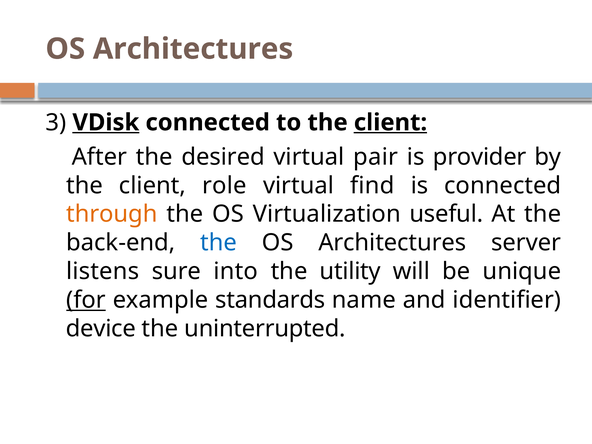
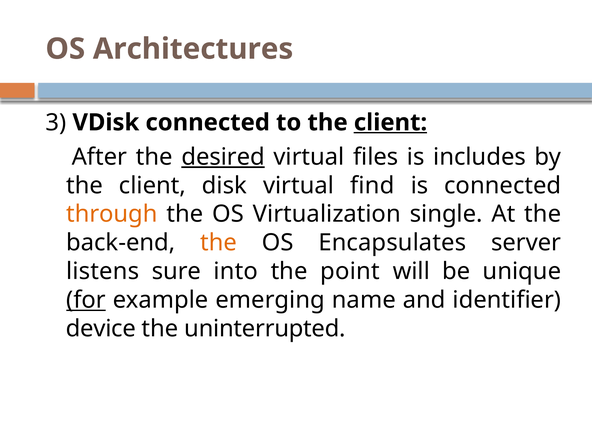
VDisk underline: present -> none (106, 122)
desired underline: none -> present (223, 157)
pair: pair -> files (376, 157)
provider: provider -> includes (480, 157)
role: role -> disk (224, 185)
useful: useful -> single (446, 214)
the colour: blue -> orange (219, 243)
Architectures: Architectures -> Encapsulates (392, 243)
utility: utility -> point (350, 271)
standards: standards -> emerging (270, 300)
